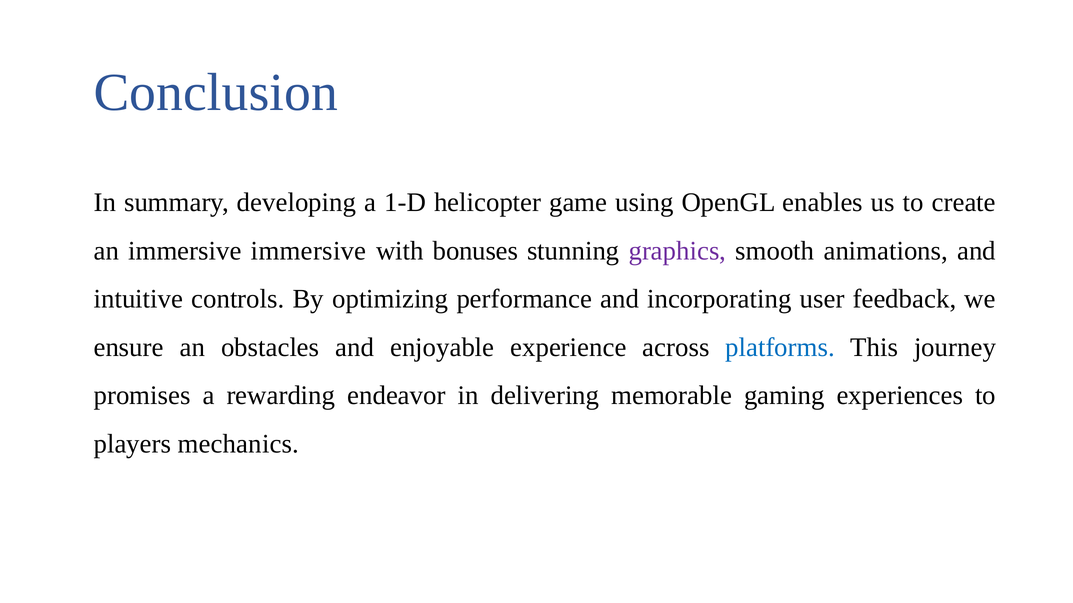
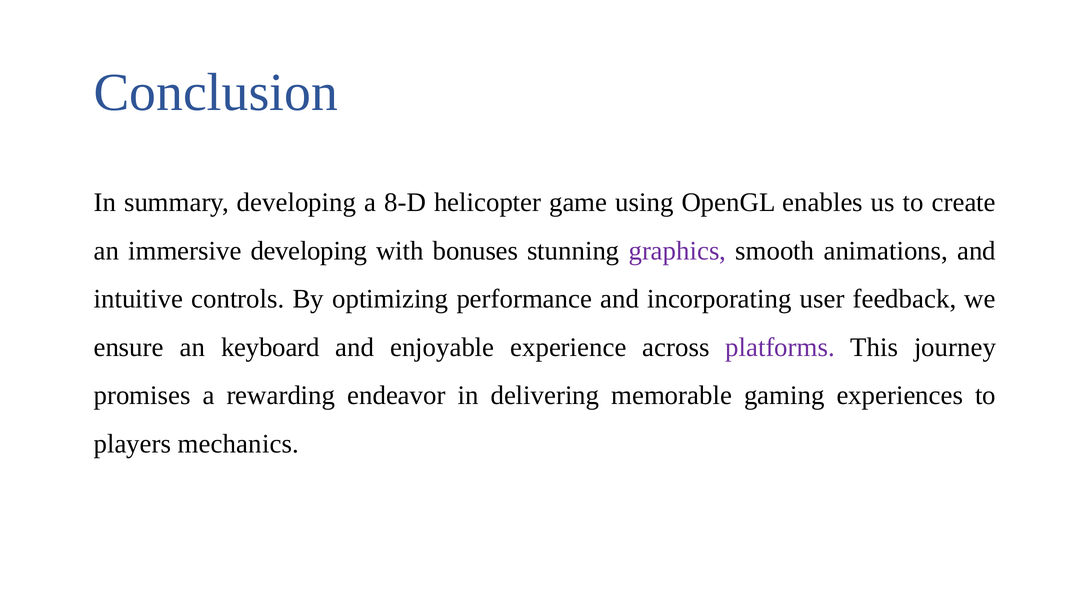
1-D: 1-D -> 8-D (405, 203)
immersive immersive: immersive -> developing (309, 251)
obstacles: obstacles -> keyboard (270, 348)
platforms colour: blue -> purple (780, 348)
